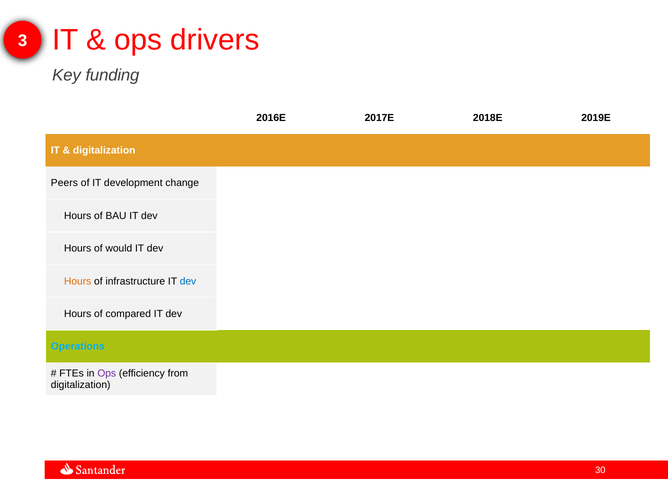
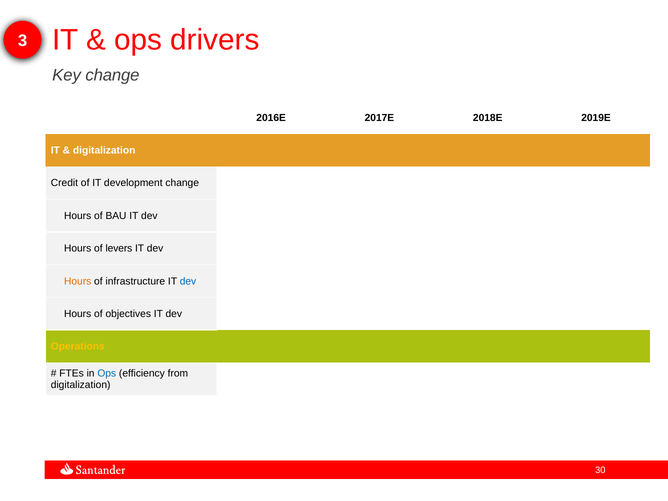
Key funding: funding -> change (112, 75)
Peers: Peers -> Credit (64, 183)
would: would -> levers (119, 248)
compared: compared -> objectives (128, 314)
Operations colour: light blue -> yellow (78, 347)
Ops colour: purple -> blue (107, 374)
